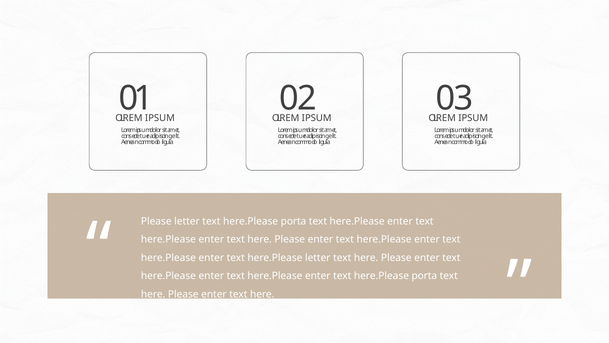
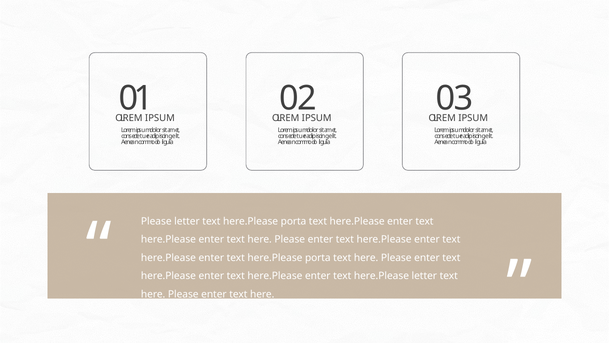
enter text here.Please letter: letter -> porta (318, 257)
enter text here.Please porta: porta -> letter (424, 276)
